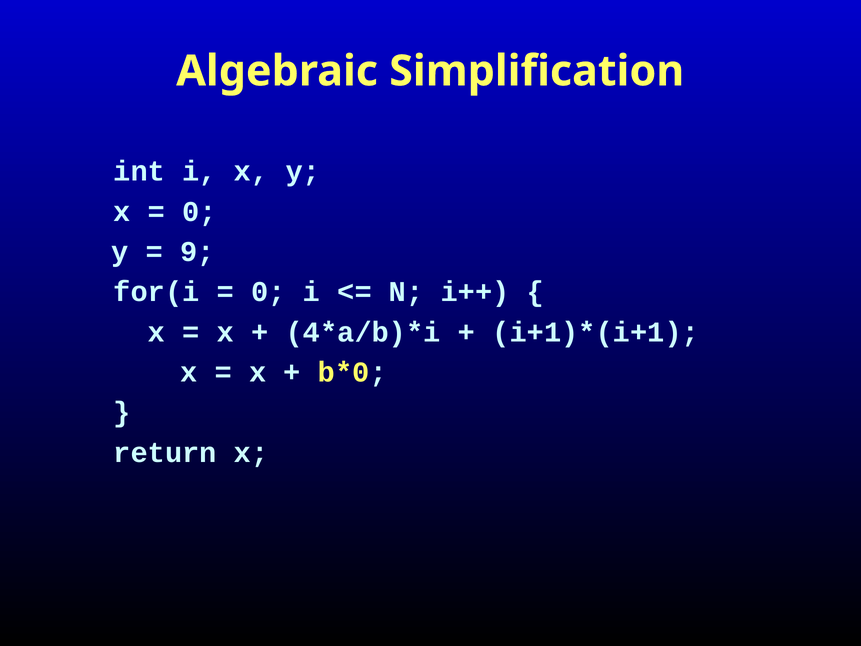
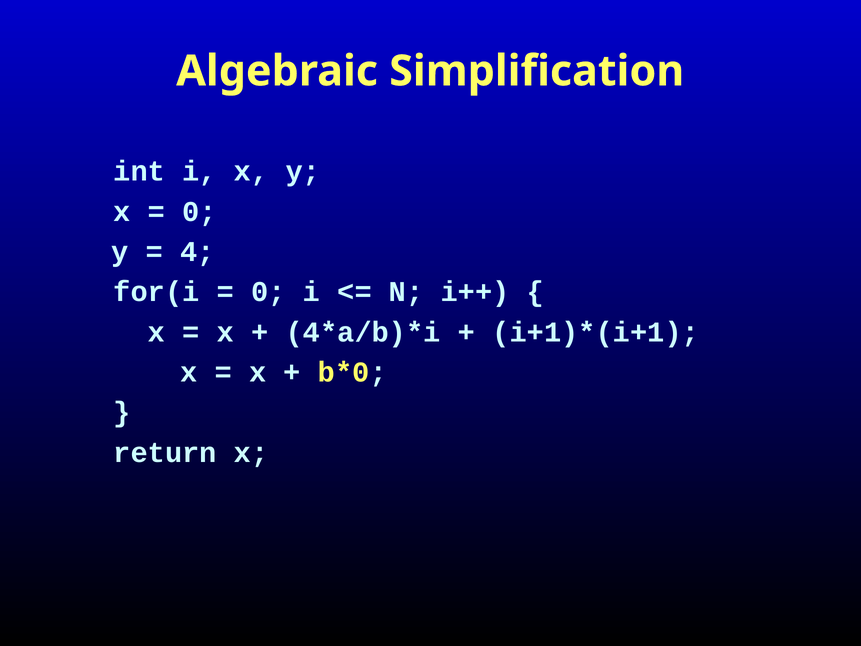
9: 9 -> 4 (197, 252)
